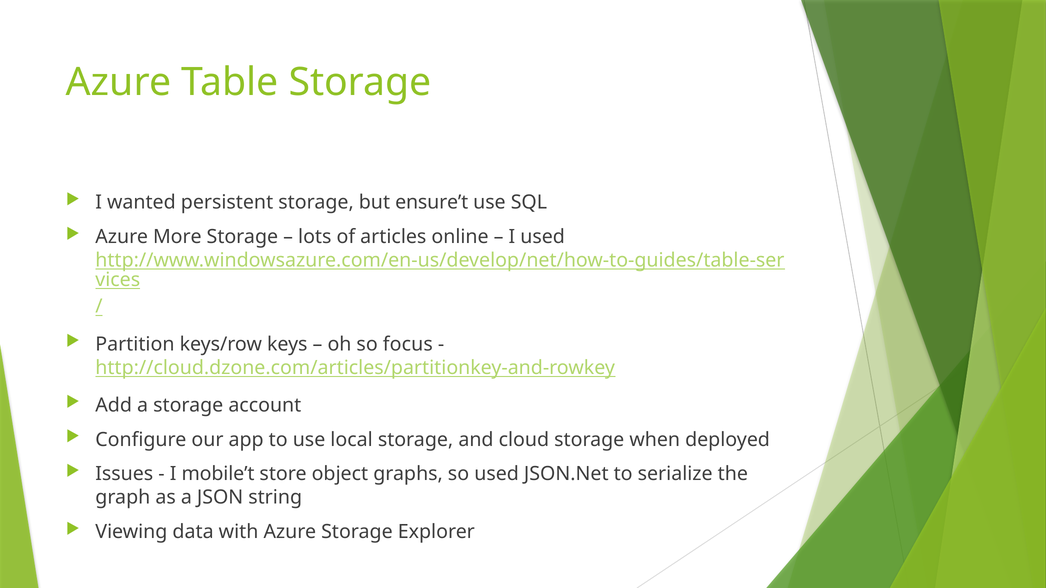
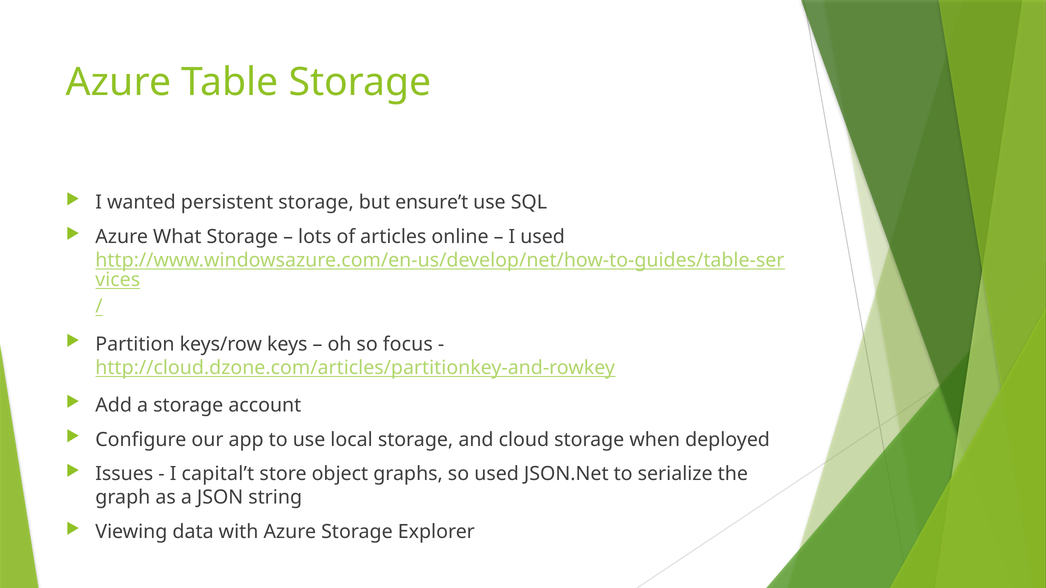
More: More -> What (177, 237)
mobile’t: mobile’t -> capital’t (218, 474)
